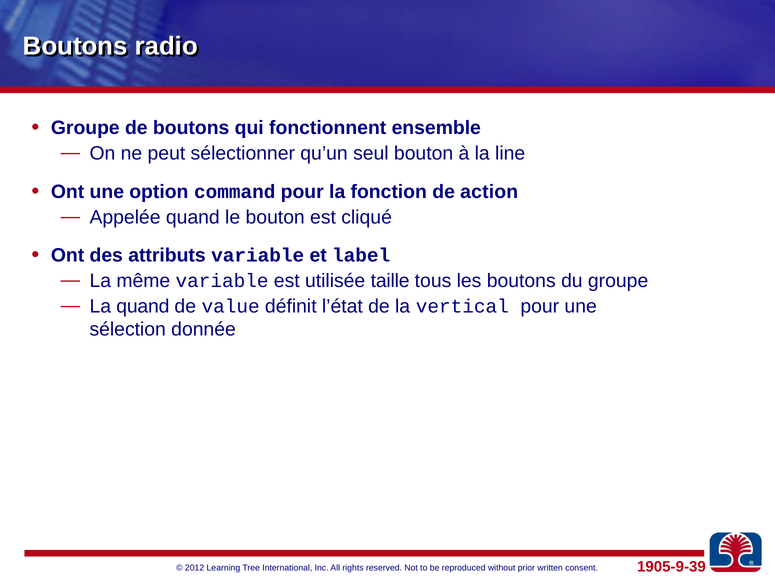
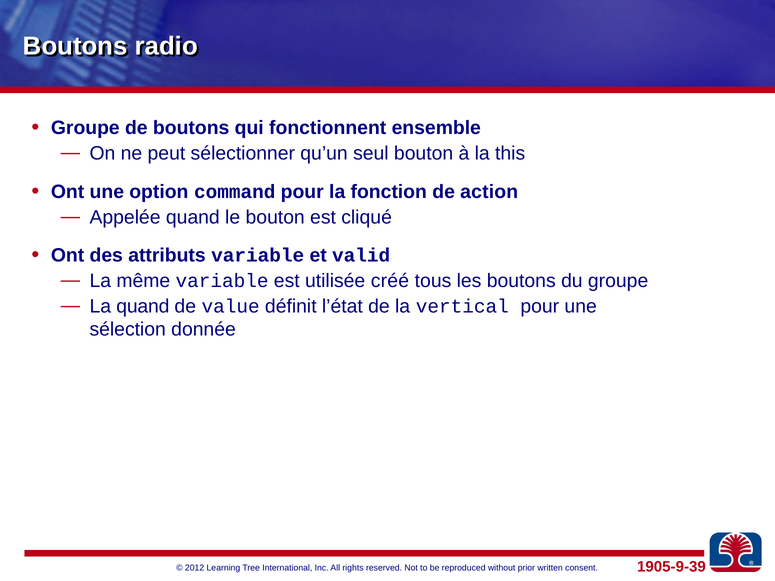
line: line -> this (510, 154)
label: label -> valid (361, 256)
taille: taille -> créé (390, 281)
